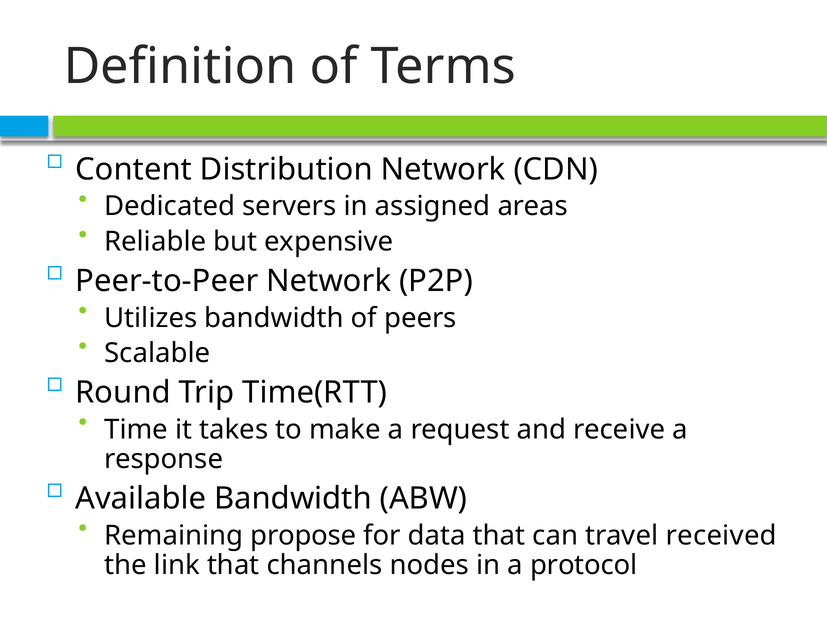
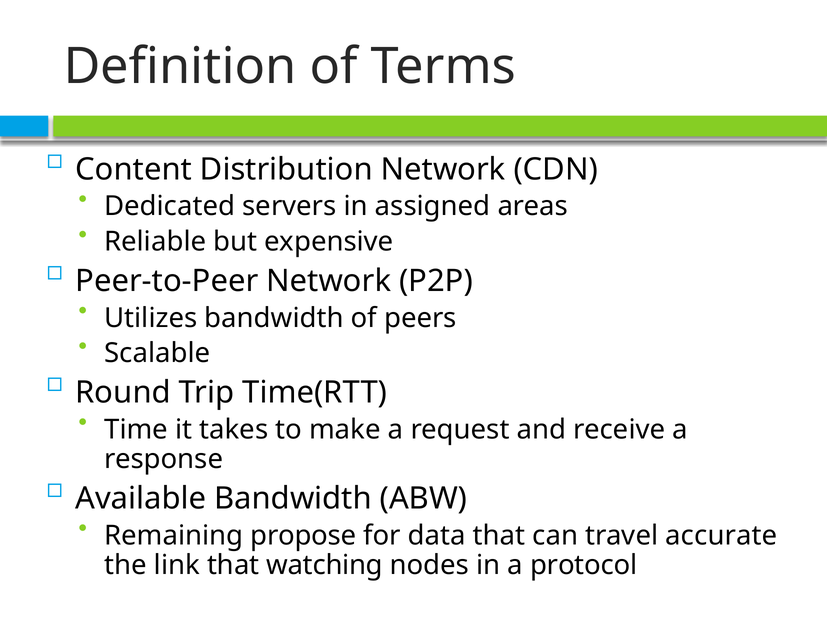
received: received -> accurate (721, 536)
channels: channels -> watching (325, 565)
